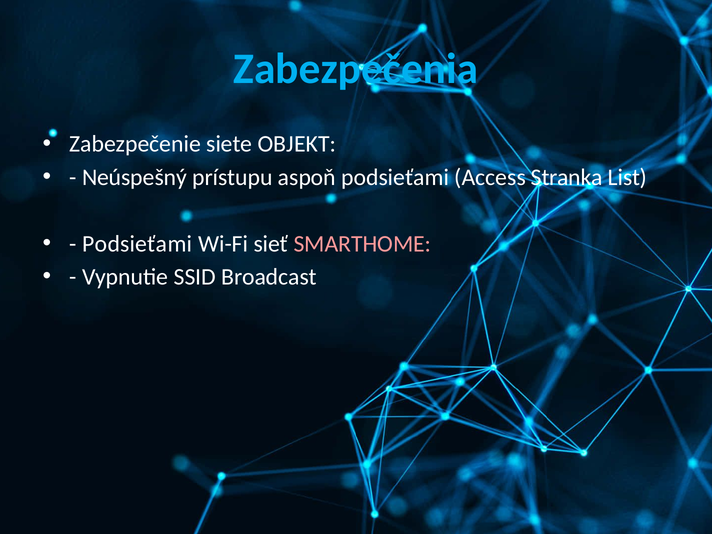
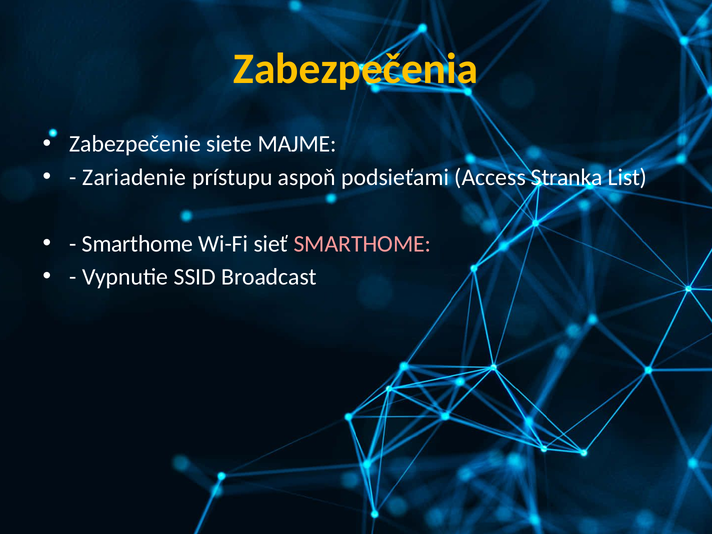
Zabezpečenia colour: light blue -> yellow (356, 69)
OBJEKT: OBJEKT -> MAJME (297, 144)
Neúspešný: Neúspešný -> Zariadenie (134, 177)
Podsieťami: Podsieťami -> Smarthome (137, 244)
